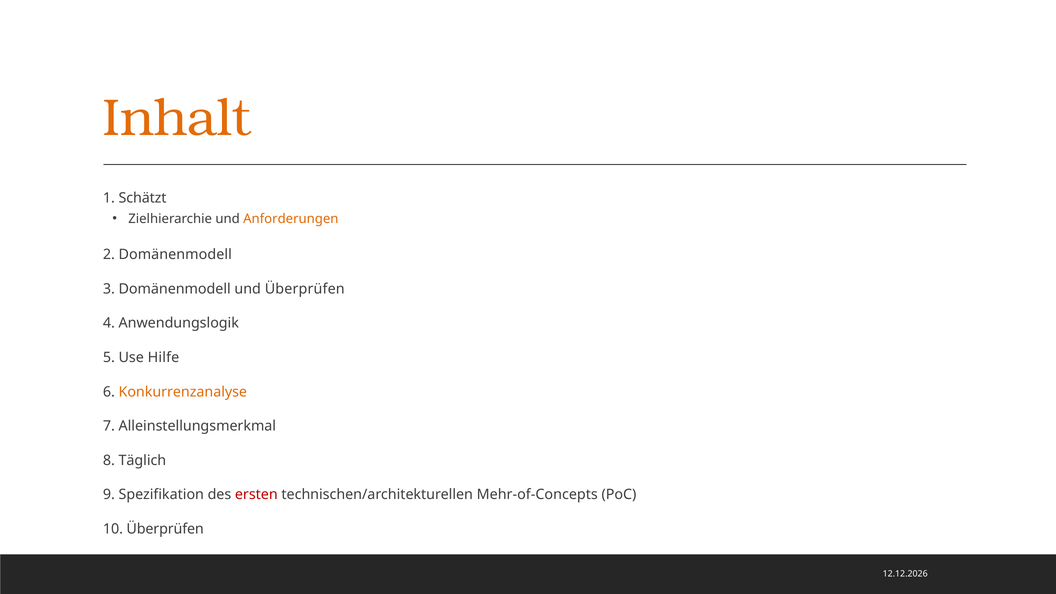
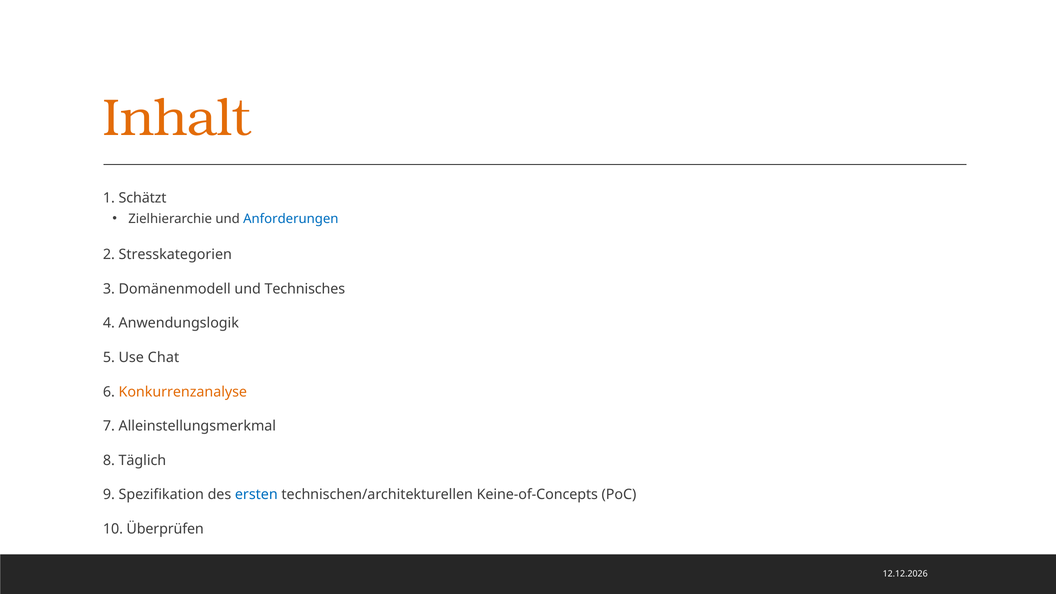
Anforderungen colour: orange -> blue (291, 219)
2 Domänenmodell: Domänenmodell -> Stresskategorien (175, 255)
und Überprüfen: Überprüfen -> Technisches (305, 289)
Hilfe: Hilfe -> Chat (164, 358)
ersten colour: red -> blue (256, 495)
Mehr-of-Concepts: Mehr-of-Concepts -> Keine-of-Concepts (537, 495)
